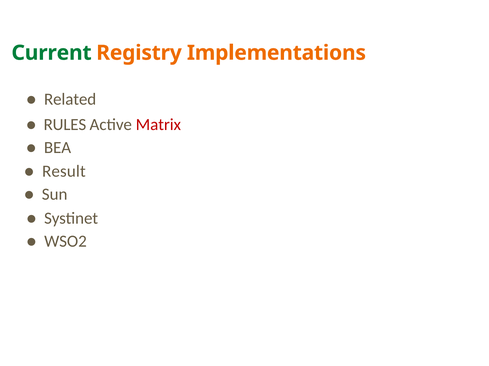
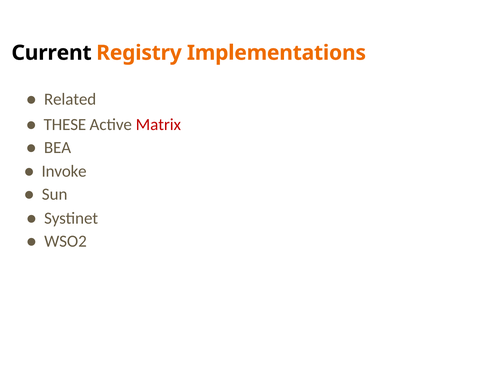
Current colour: green -> black (52, 53)
RULES: RULES -> THESE (65, 125)
Result: Result -> Invoke (64, 172)
